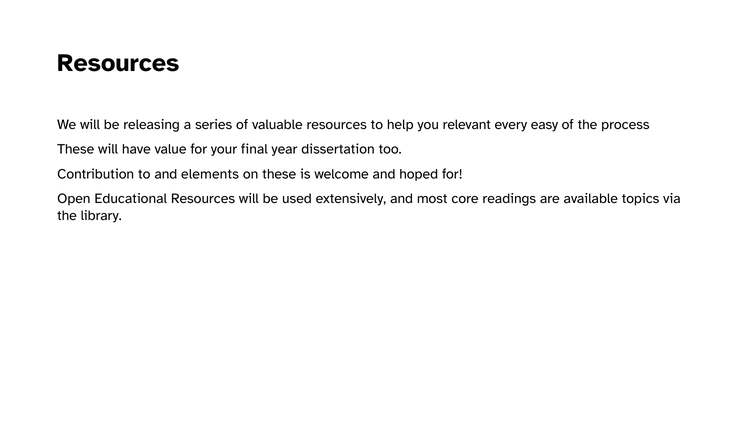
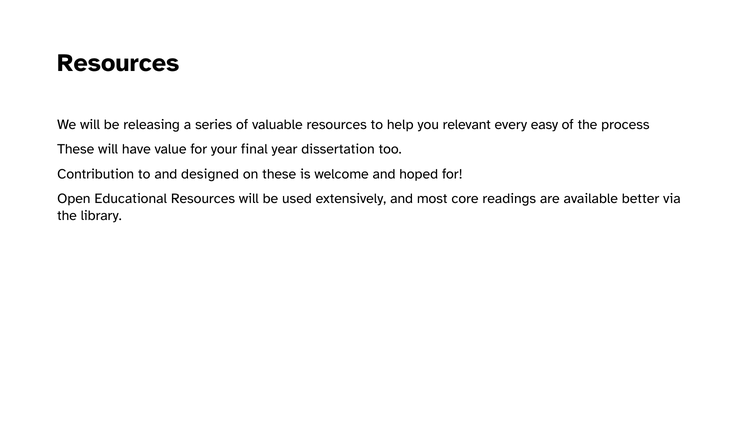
elements: elements -> designed (210, 174)
topics: topics -> better (641, 199)
